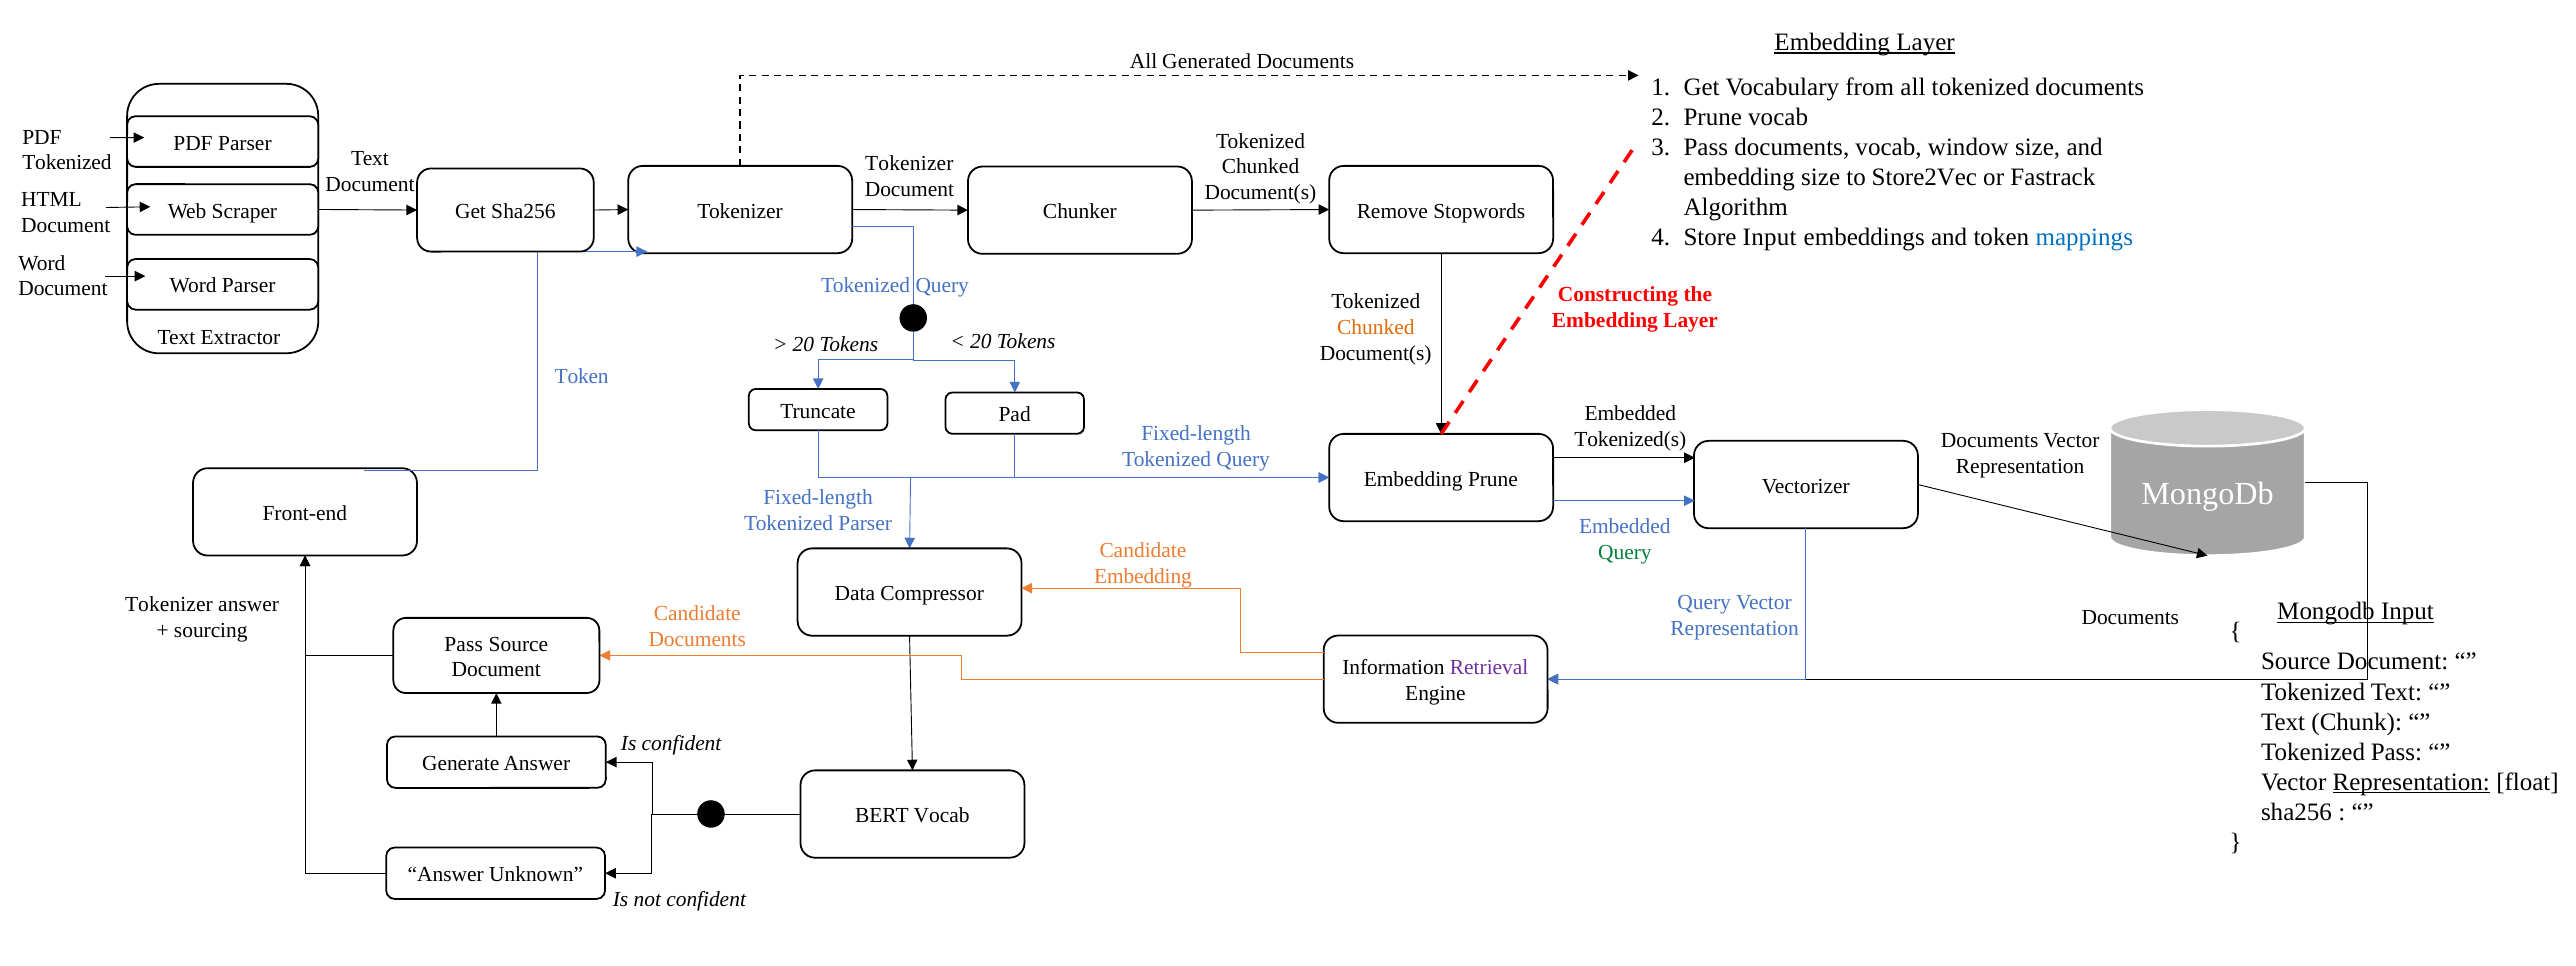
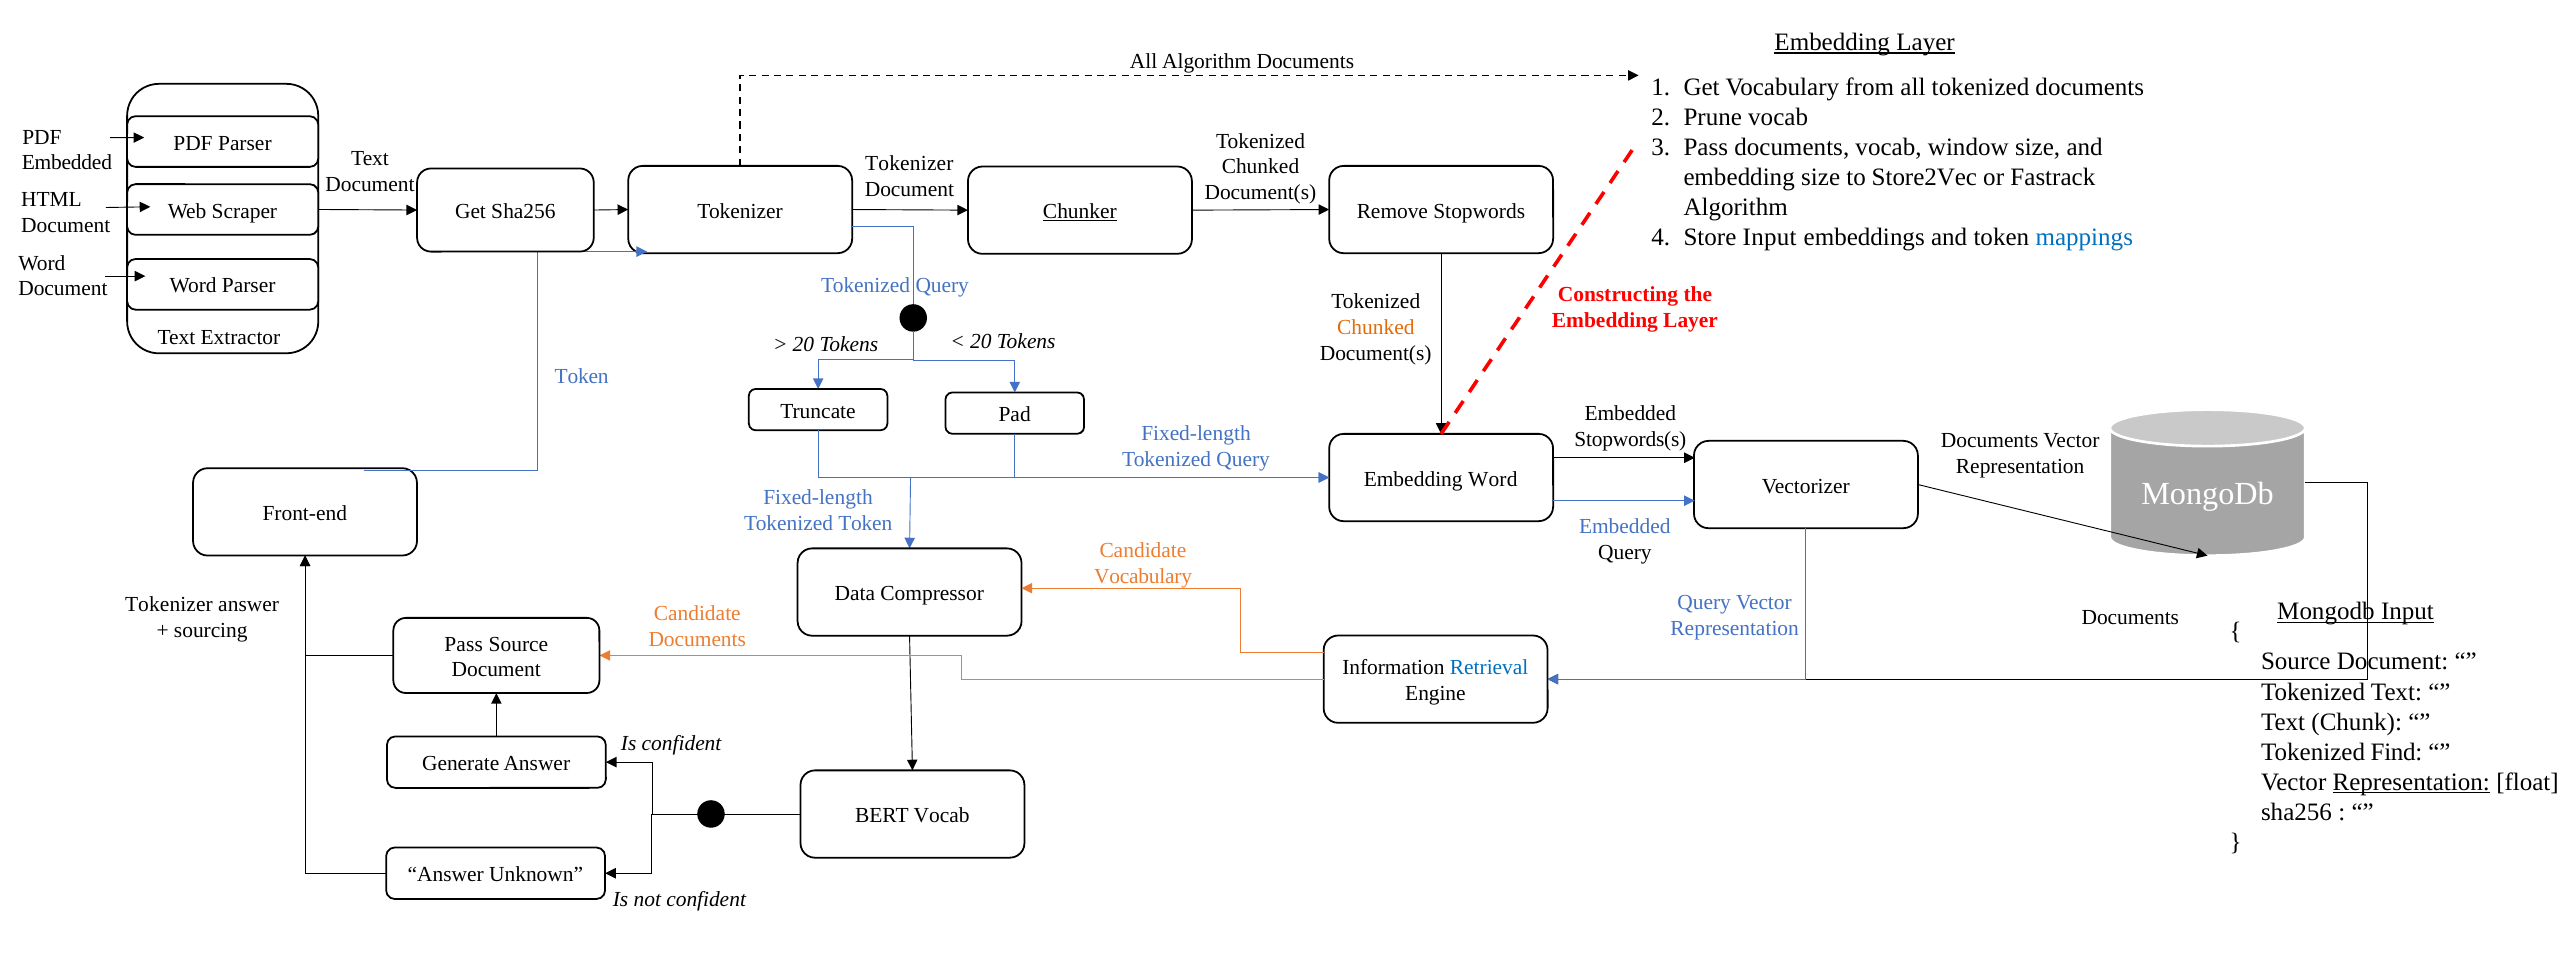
All Generated: Generated -> Algorithm (1207, 61)
Tokenized: Tokenized -> Embedded (67, 163)
Chunker underline: none -> present (1080, 212)
Tokenized(s: Tokenized(s -> Stopwords(s (1630, 439)
Embedding Prune: Prune -> Word (1493, 479)
Tokenized Parser: Parser -> Token (865, 523)
Query colour: green -> black (1625, 552)
Embedding: Embedding -> Vocabulary (1143, 576)
Retrieval colour: purple -> blue (1489, 668)
Tokenized Pass: Pass -> Find (2397, 752)
